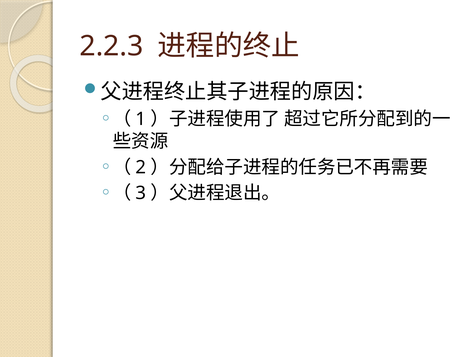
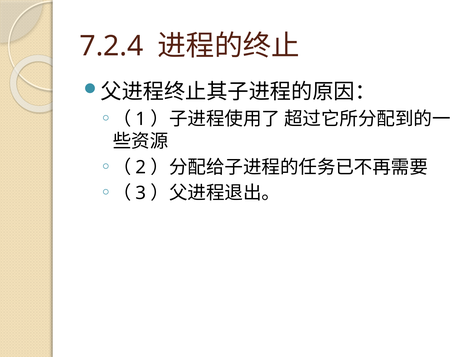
2.2.3: 2.2.3 -> 7.2.4 (111, 46)
